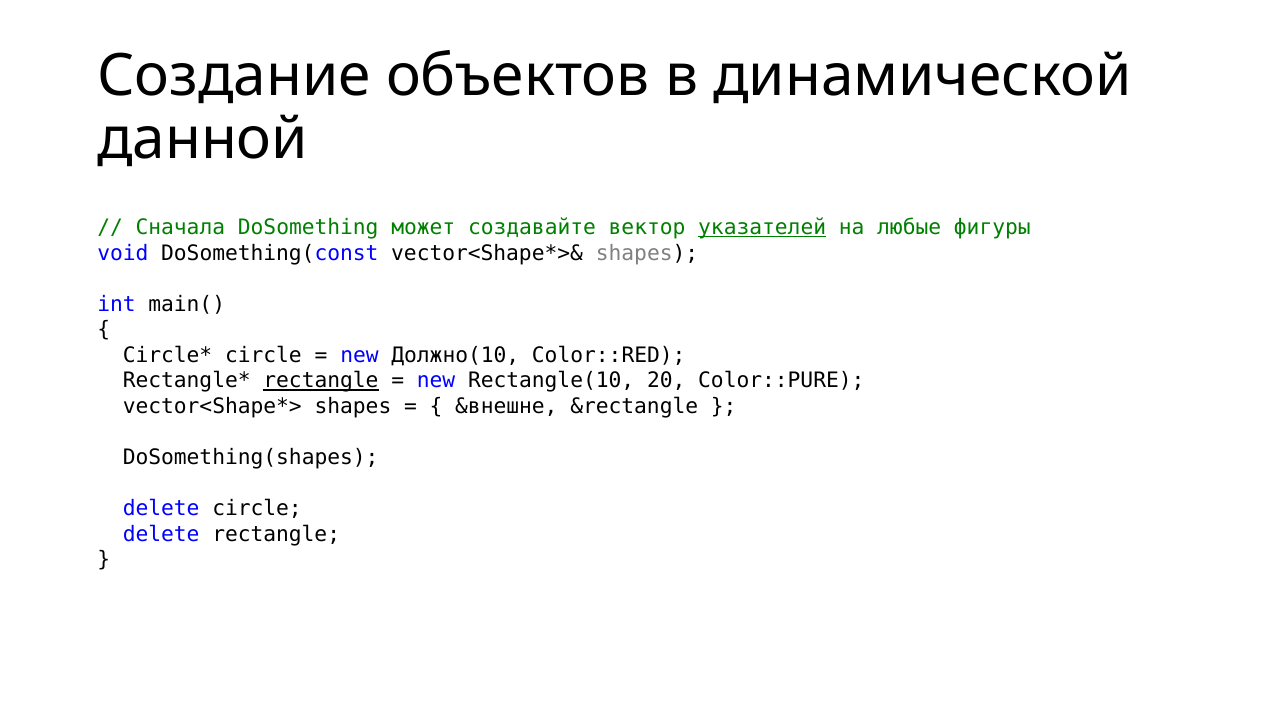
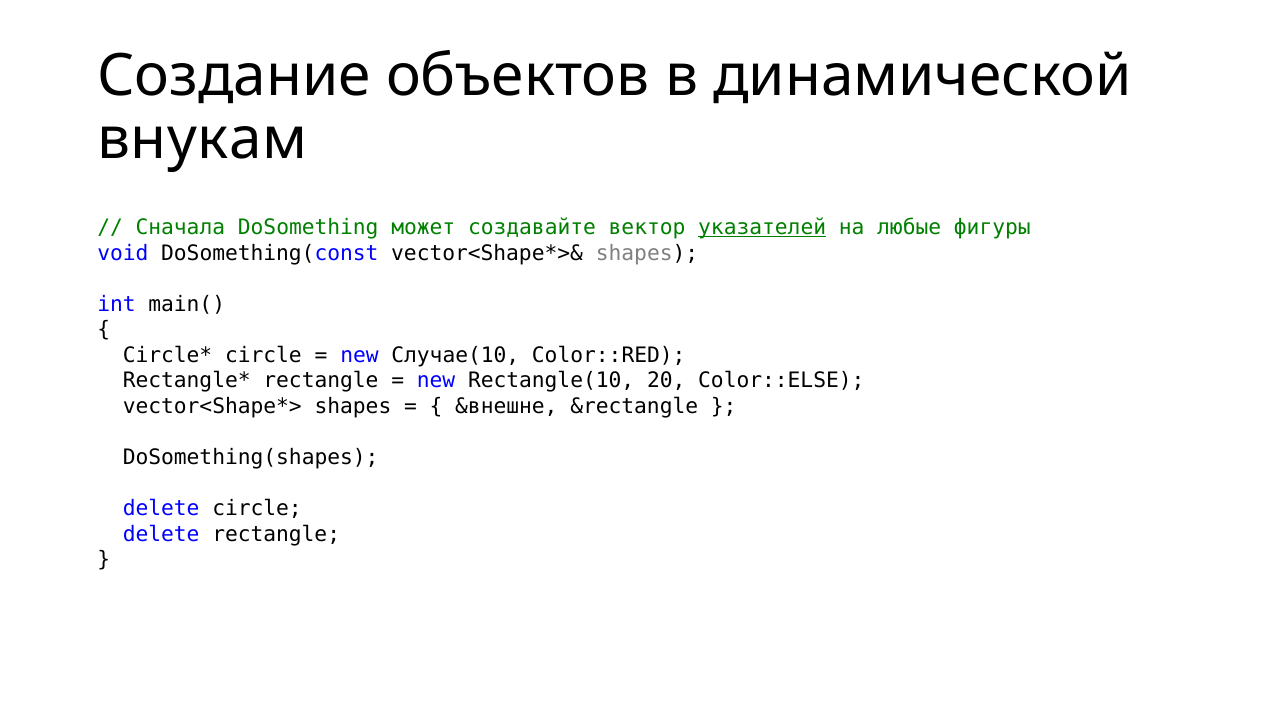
данной: данной -> внукам (202, 139)
Должно(10: Должно(10 -> Случае(10 (455, 355)
rectangle underline: present -> none (321, 381)
Color::PURE: Color::PURE -> Color::ELSE (781, 381)
